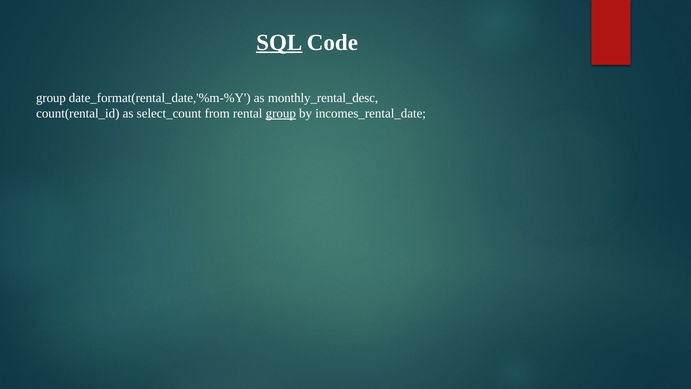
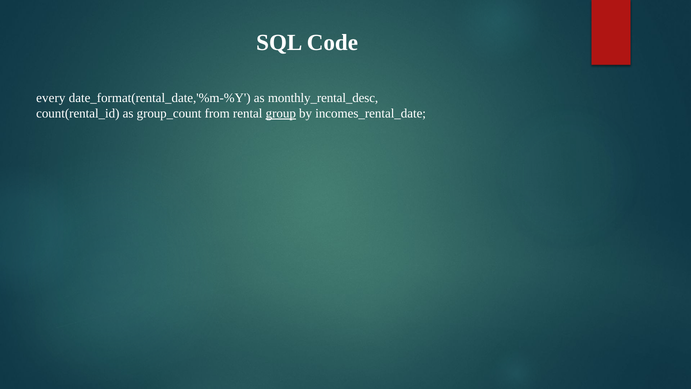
SQL underline: present -> none (279, 42)
group: group -> every (51, 98)
select_count: select_count -> group_count (169, 113)
